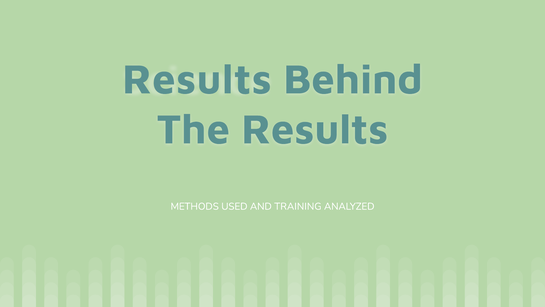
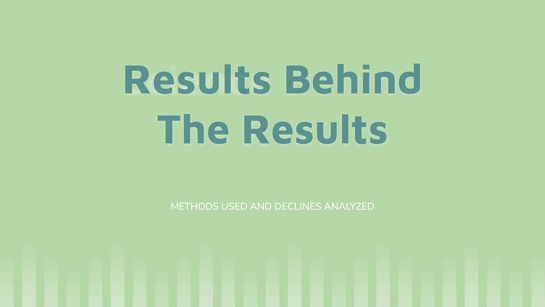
TRAINING: TRAINING -> DECLINES (298, 206)
